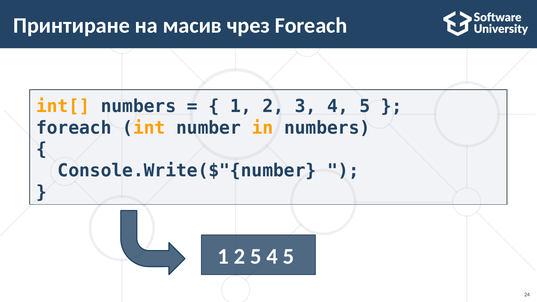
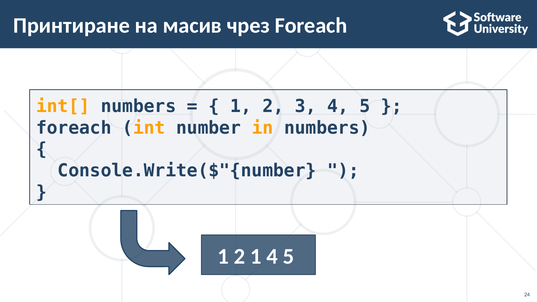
2 5: 5 -> 1 (256, 256)
